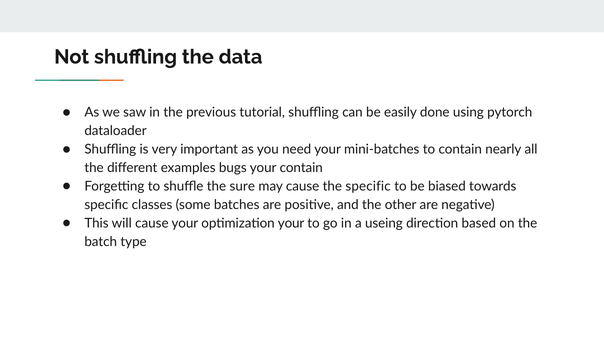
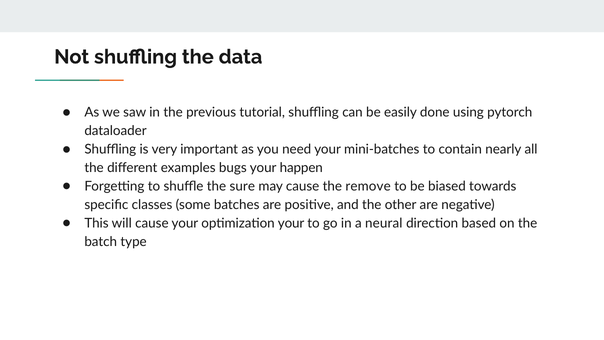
your contain: contain -> happen (301, 168)
the specific: specific -> remove (368, 186)
useing: useing -> neural (384, 223)
